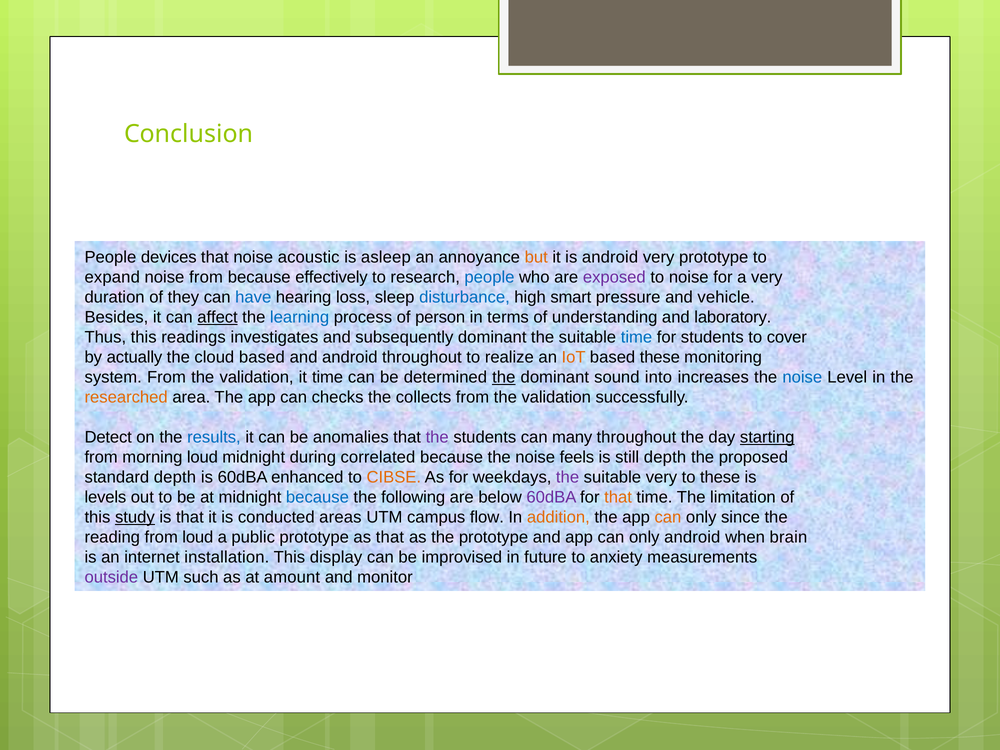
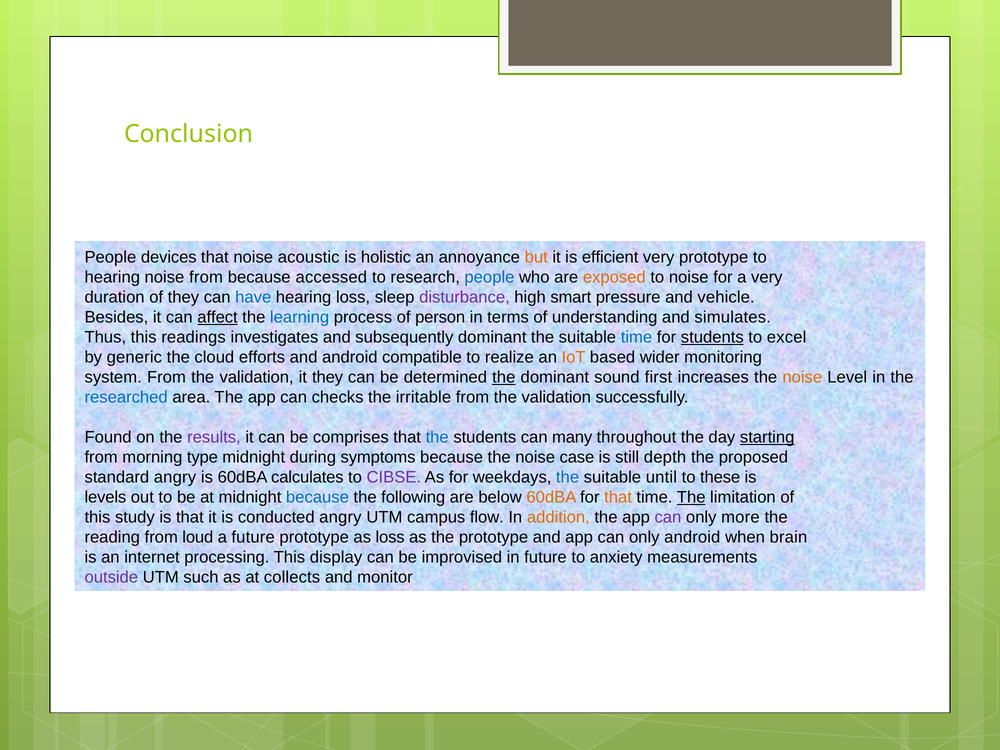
asleep: asleep -> holistic (386, 257)
is android: android -> efficient (610, 257)
expand: expand -> hearing (112, 277)
effectively: effectively -> accessed (331, 277)
exposed colour: purple -> orange (614, 277)
disturbance colour: blue -> purple (464, 297)
laboratory: laboratory -> simulates (733, 317)
students underline: none -> present (712, 337)
cover: cover -> excel (787, 337)
actually: actually -> generic (134, 357)
cloud based: based -> efforts (262, 357)
android throughout: throughout -> compatible (422, 357)
based these: these -> wider (660, 357)
it time: time -> they (328, 377)
into: into -> first (658, 377)
noise colour: blue -> orange (802, 377)
researched colour: orange -> blue (126, 397)
collects: collects -> irritable (423, 397)
Detect: Detect -> Found (108, 437)
results colour: blue -> purple (214, 437)
anomalies: anomalies -> comprises (351, 437)
the colour: purple -> blue (437, 437)
morning loud: loud -> type (202, 457)
correlated: correlated -> symptoms (378, 457)
feels: feels -> case (577, 457)
standard depth: depth -> angry (175, 477)
enhanced: enhanced -> calculates (307, 477)
CIBSE colour: orange -> purple (394, 477)
the colour: purple -> blue (568, 477)
suitable very: very -> until (661, 477)
60dBA colour: purple -> orange (551, 497)
The underline: none -> present (691, 497)
study underline: present -> none (135, 517)
conducted areas: areas -> angry (340, 517)
can colour: orange -> purple (668, 517)
since: since -> more (740, 517)
a public: public -> future (253, 537)
as that: that -> loss (390, 537)
installation: installation -> processing (227, 557)
amount: amount -> collects (292, 577)
